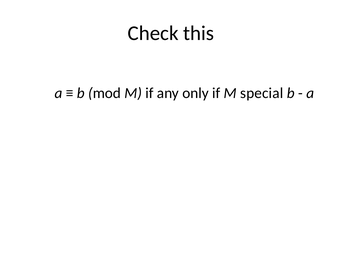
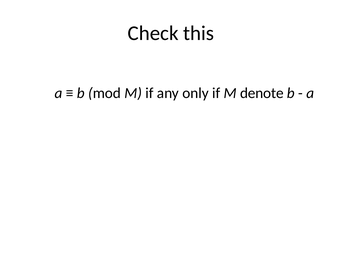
special: special -> denote (262, 93)
